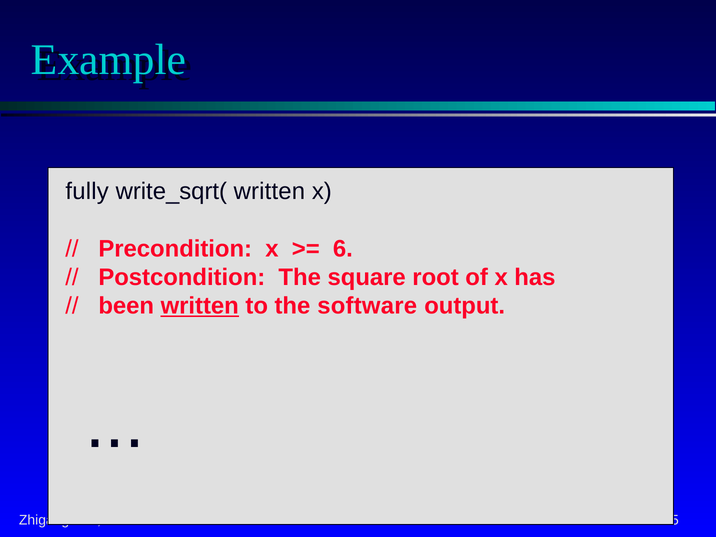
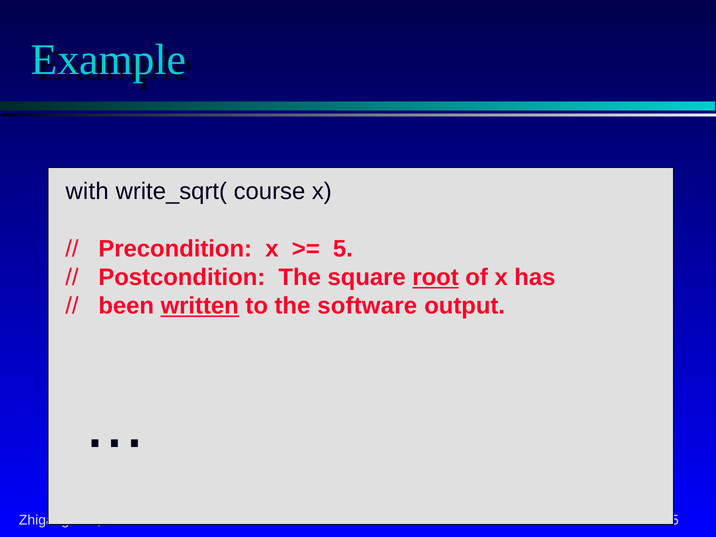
fully: fully -> with (87, 191)
write_sqrt( written: written -> course (269, 191)
6: 6 -> 5 (343, 249)
root underline: none -> present (436, 277)
